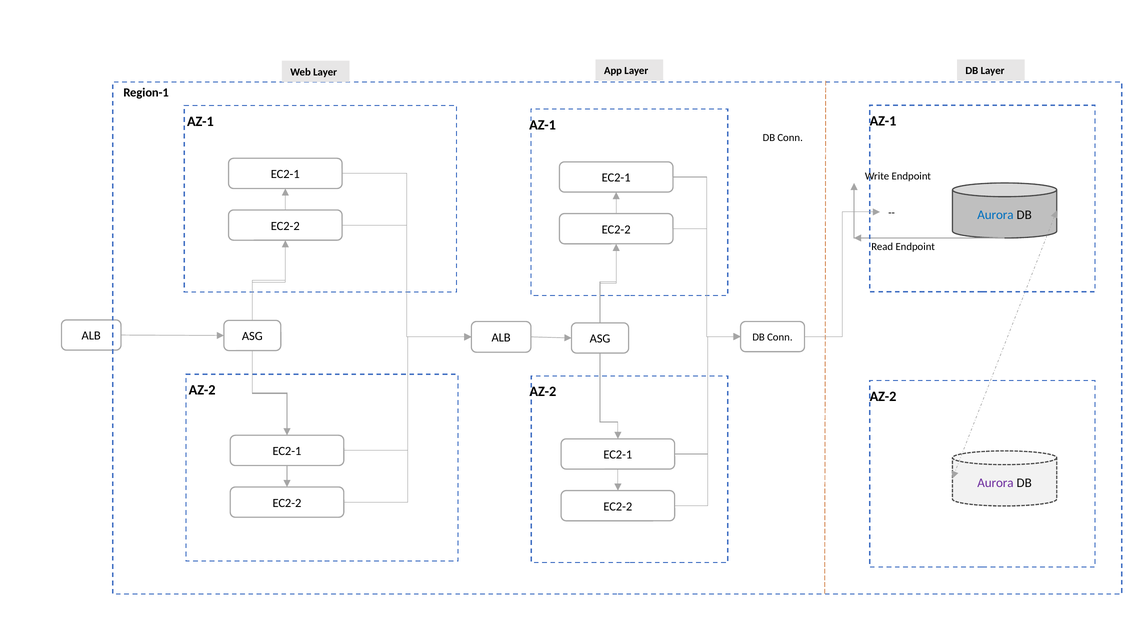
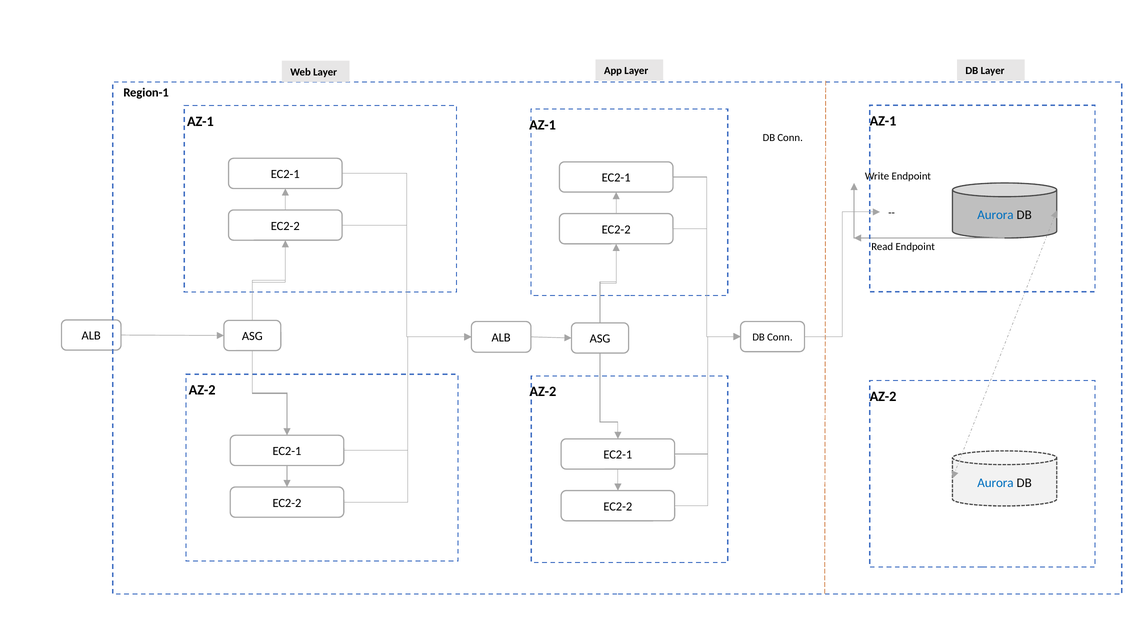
Aurora colour: purple -> blue (995, 483)
